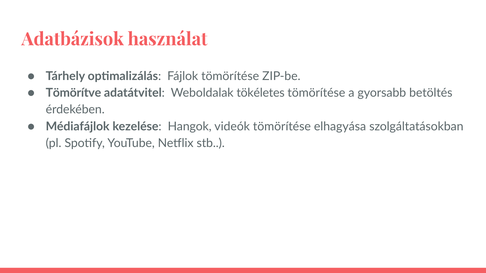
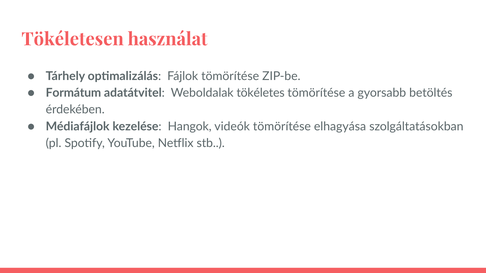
Adatbázisok: Adatbázisok -> Tökéletesen (73, 39)
Tömörítve: Tömörítve -> Formátum (73, 93)
